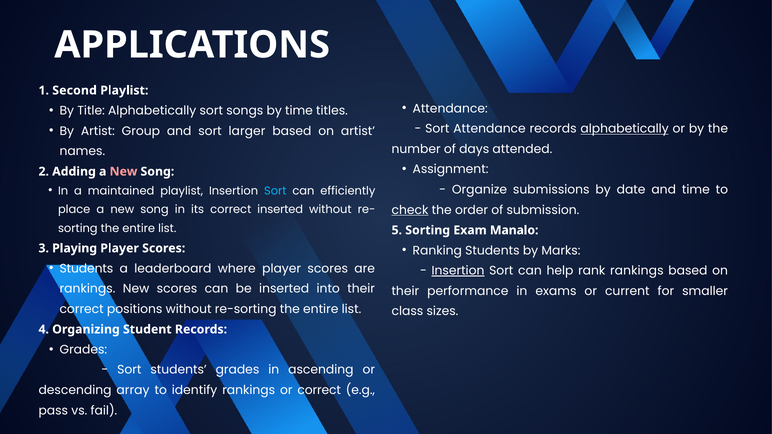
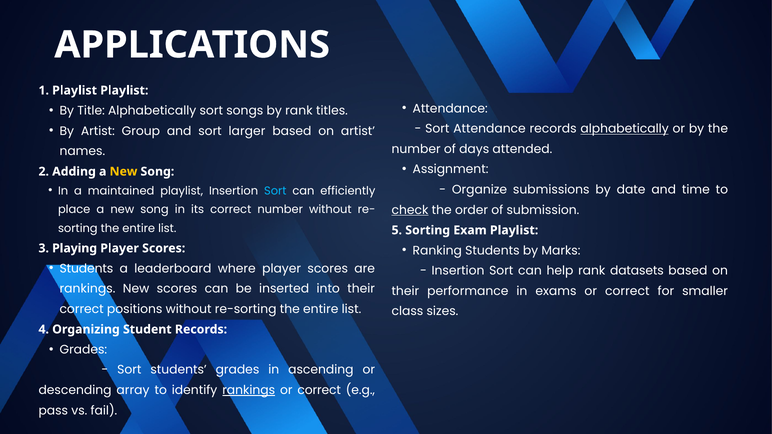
1 Second: Second -> Playlist (75, 90)
by time: time -> rank (299, 111)
New colour: pink -> yellow (123, 172)
correct inserted: inserted -> number (280, 210)
Exam Manalo: Manalo -> Playlist (514, 230)
Insertion underline: present -> none (458, 271)
rank rankings: rankings -> datasets (637, 271)
exams or current: current -> correct (627, 291)
rankings underline: none -> present (249, 390)
